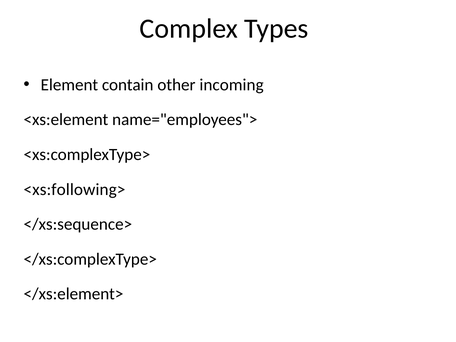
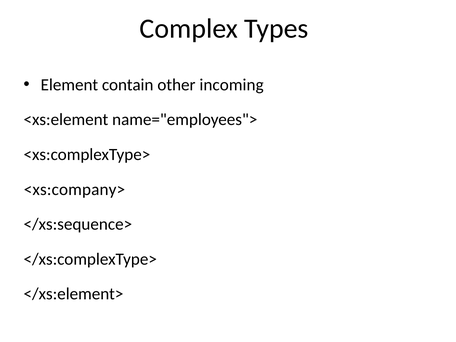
<xs:following>: <xs:following> -> <xs:company> (74, 189)
